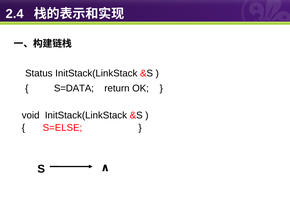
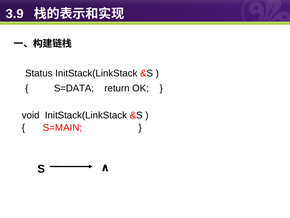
2.4: 2.4 -> 3.9 (15, 14)
S=ELSE: S=ELSE -> S=MAIN (62, 127)
